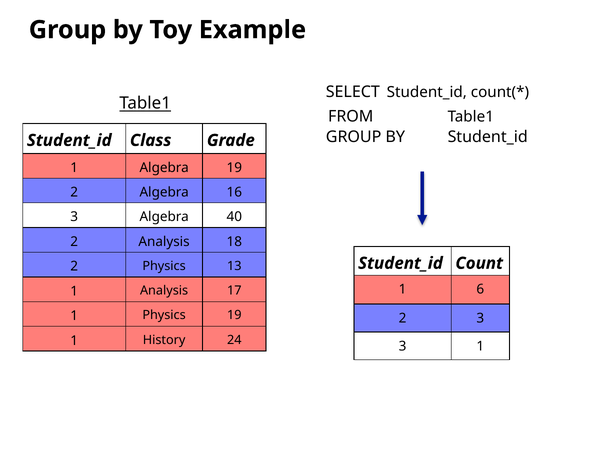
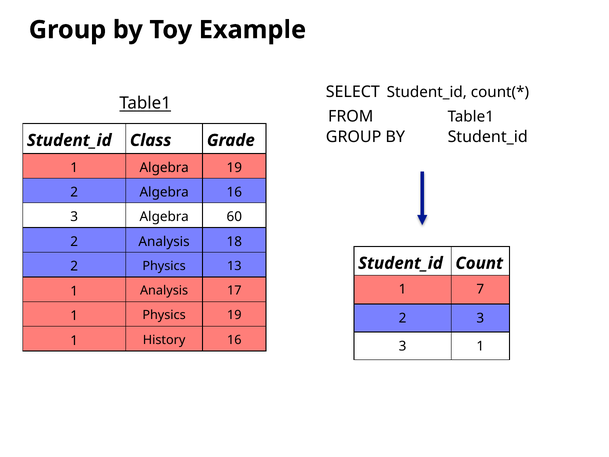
40: 40 -> 60 (234, 217)
6: 6 -> 7 (480, 289)
History 24: 24 -> 16 (234, 340)
